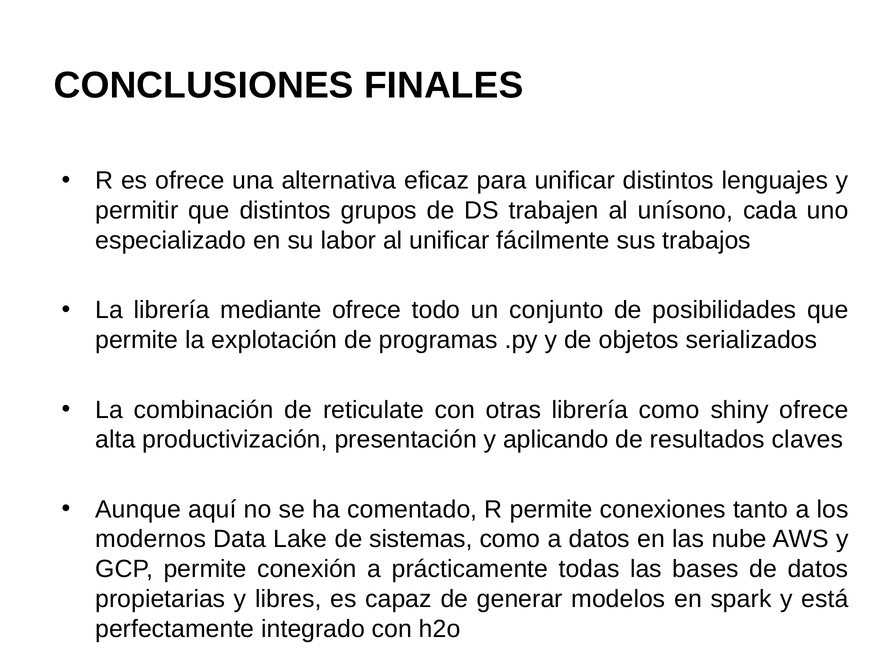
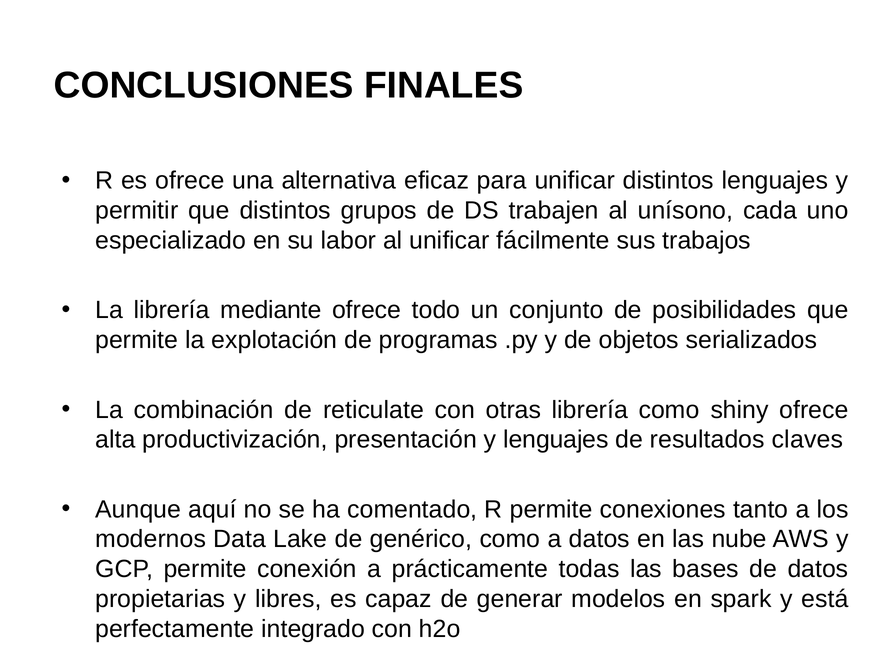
y aplicando: aplicando -> lenguajes (556, 439)
sistemas: sistemas -> genérico (421, 539)
